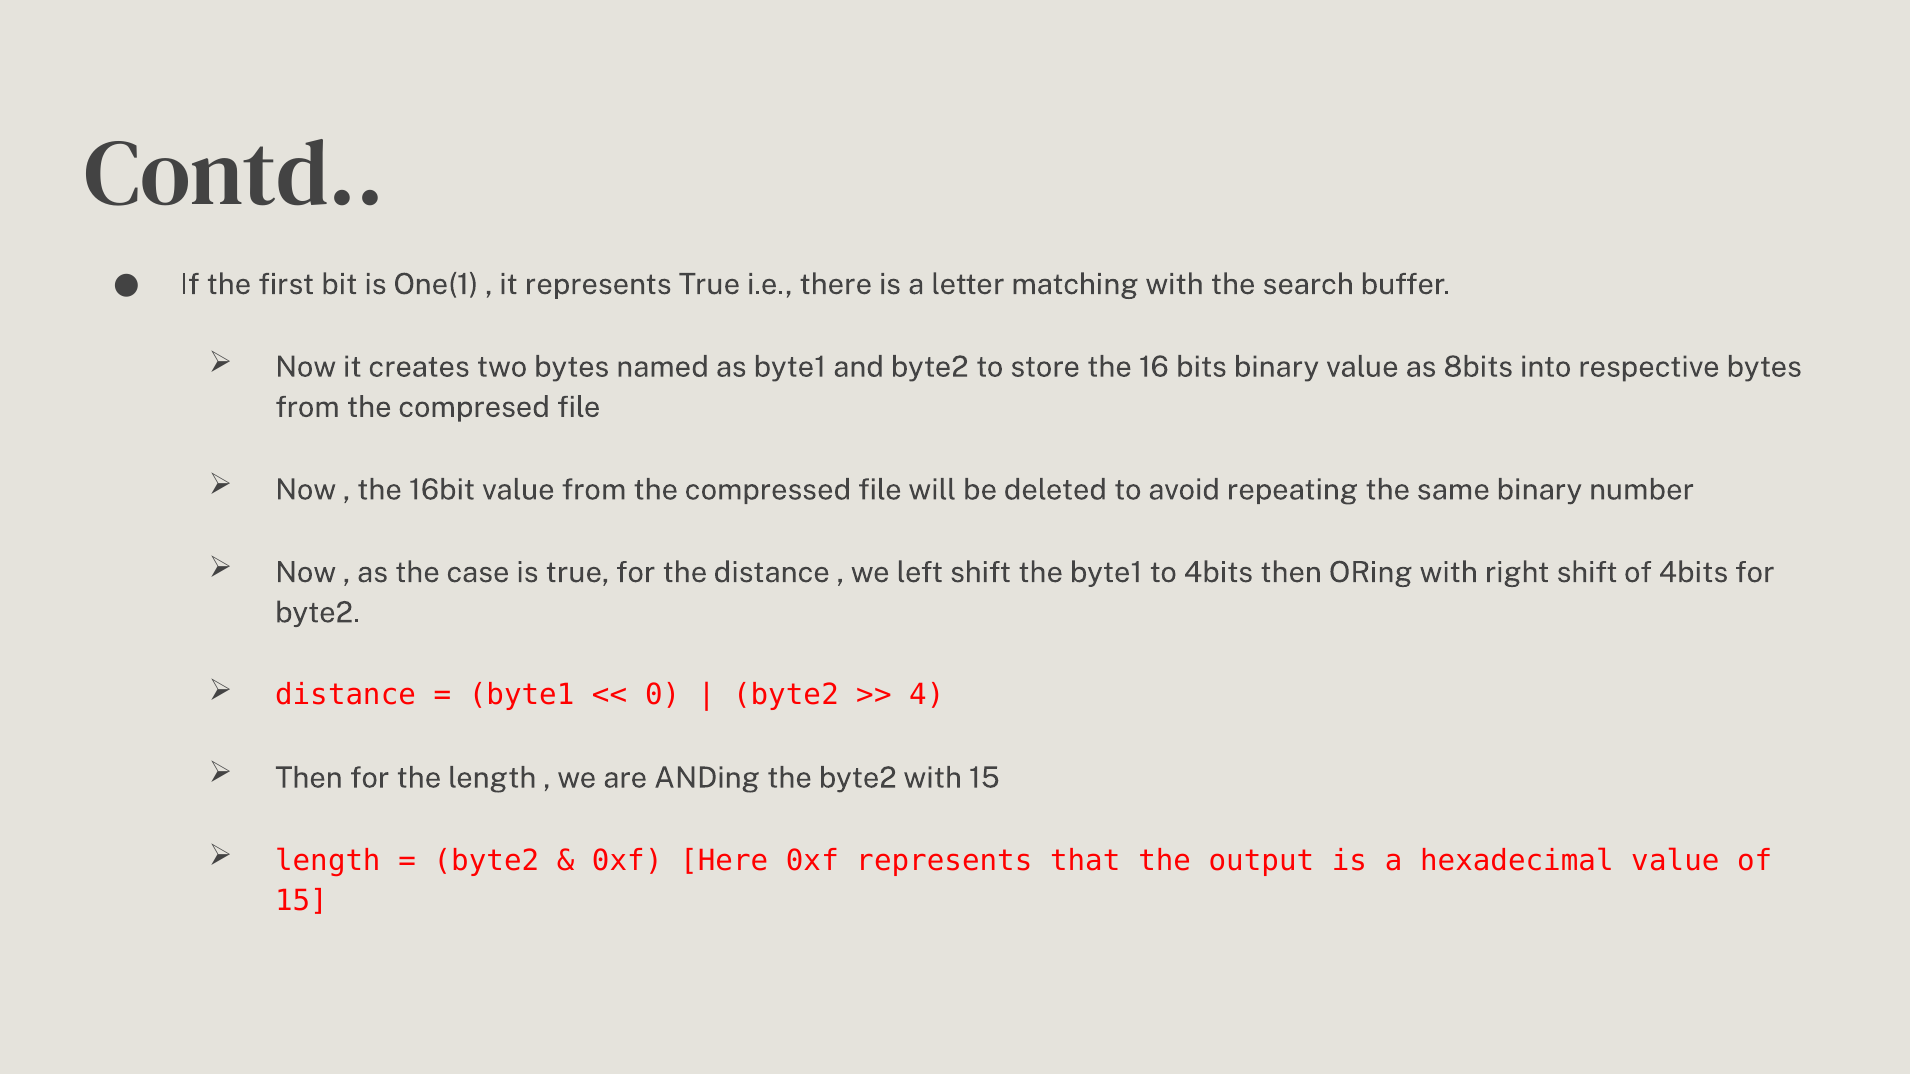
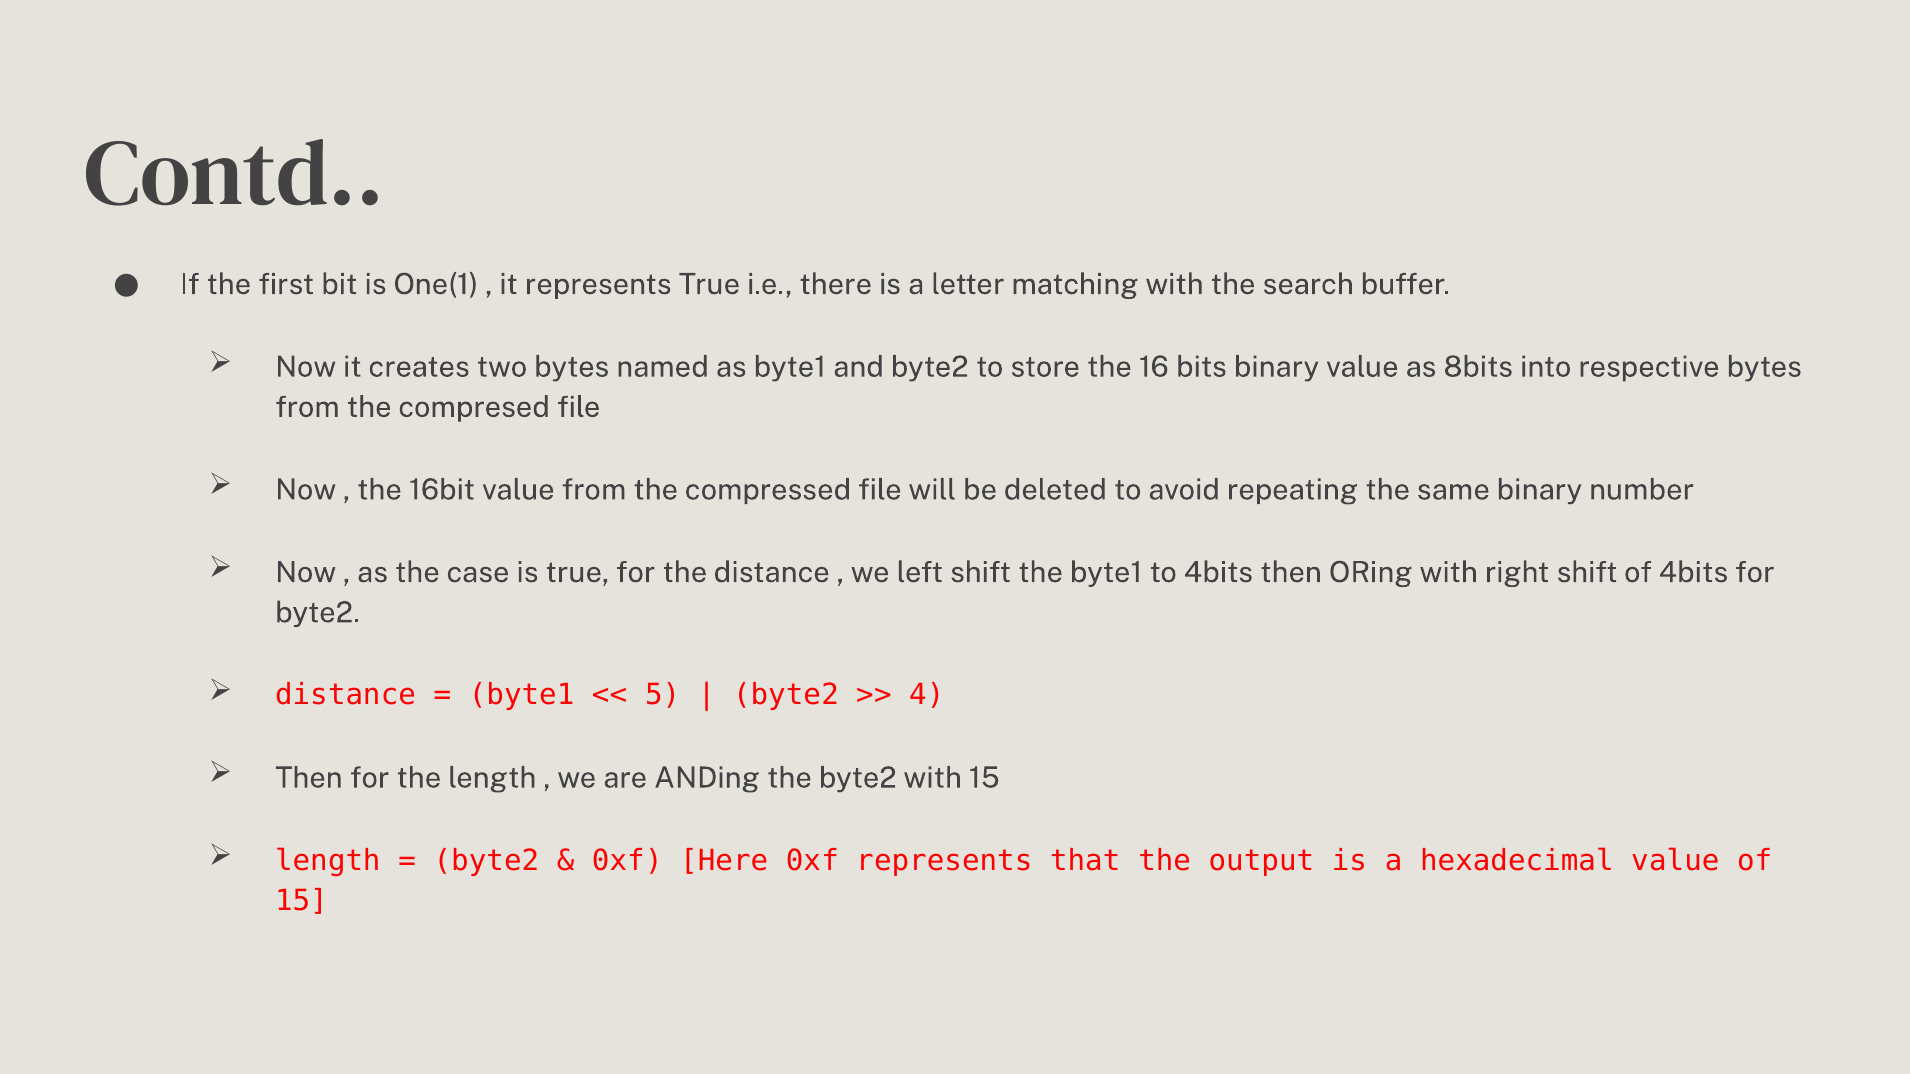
0: 0 -> 5 (663, 696)
